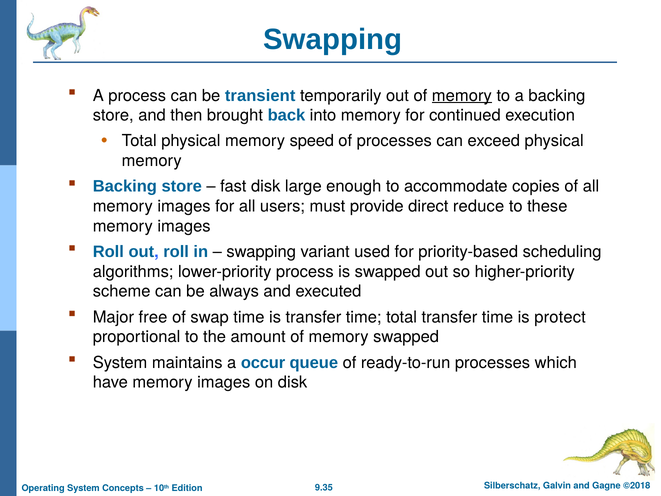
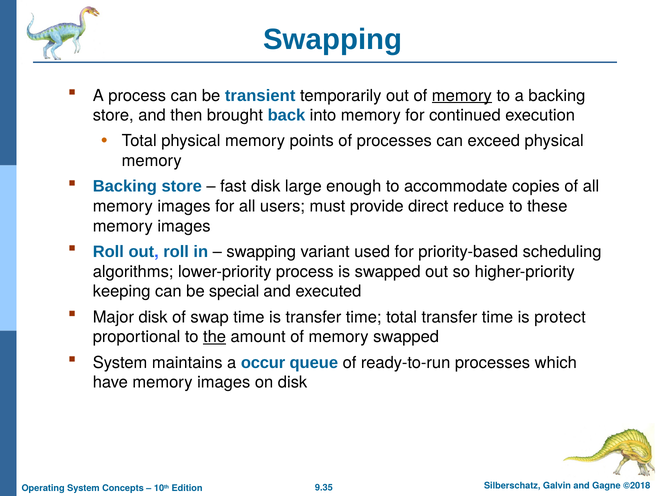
speed: speed -> points (312, 141)
scheme: scheme -> keeping (122, 291)
always: always -> special (234, 291)
Major free: free -> disk (153, 317)
the underline: none -> present (215, 337)
